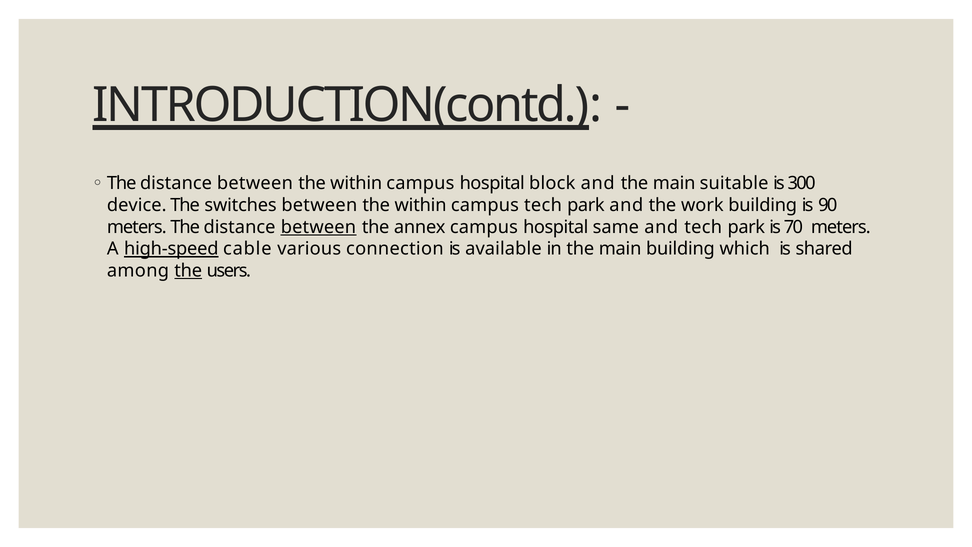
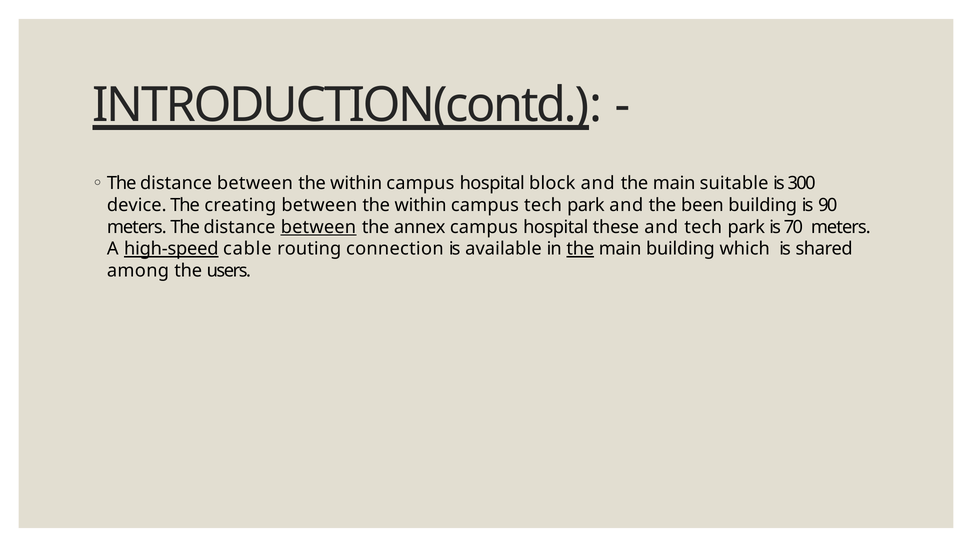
switches: switches -> creating (240, 205)
work: work -> been (702, 205)
same: same -> these (616, 227)
various: various -> routing (309, 249)
the underline: none -> present (580, 249)
the underline: present -> none (188, 271)
